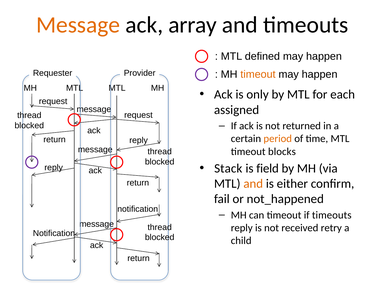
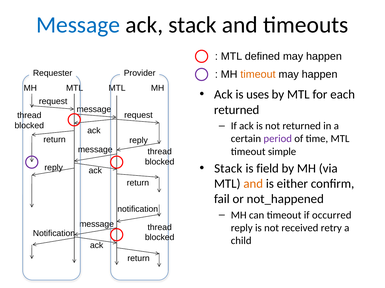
Message colour: orange -> blue (78, 25)
ack array: array -> stack (193, 25)
only: only -> uses (258, 95)
assigned: assigned -> returned (237, 110)
period colour: orange -> purple (278, 139)
blocks: blocks -> simple (282, 152)
if timeouts: timeouts -> occurred (332, 216)
